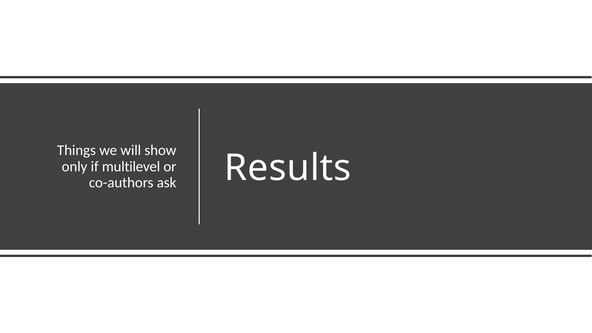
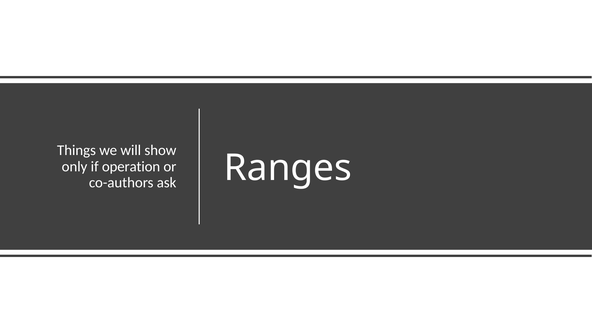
Results: Results -> Ranges (288, 168)
multilevel: multilevel -> operation (131, 166)
